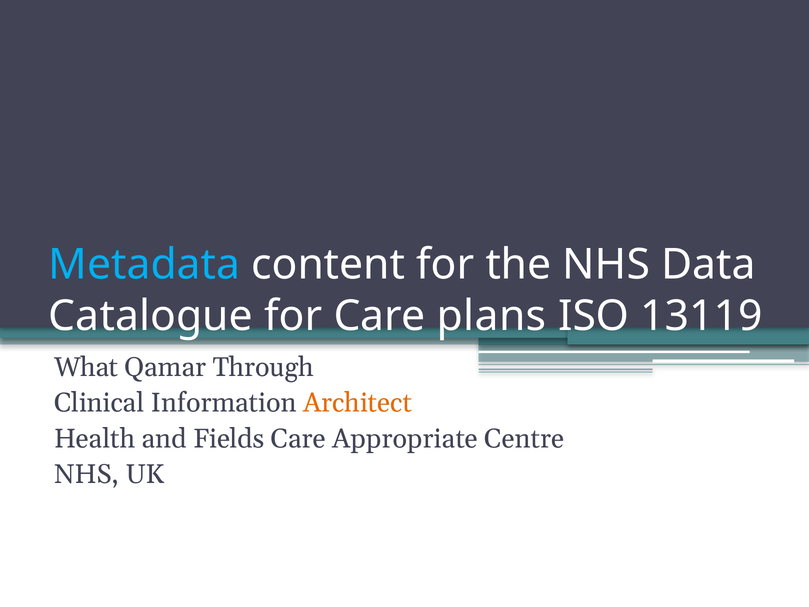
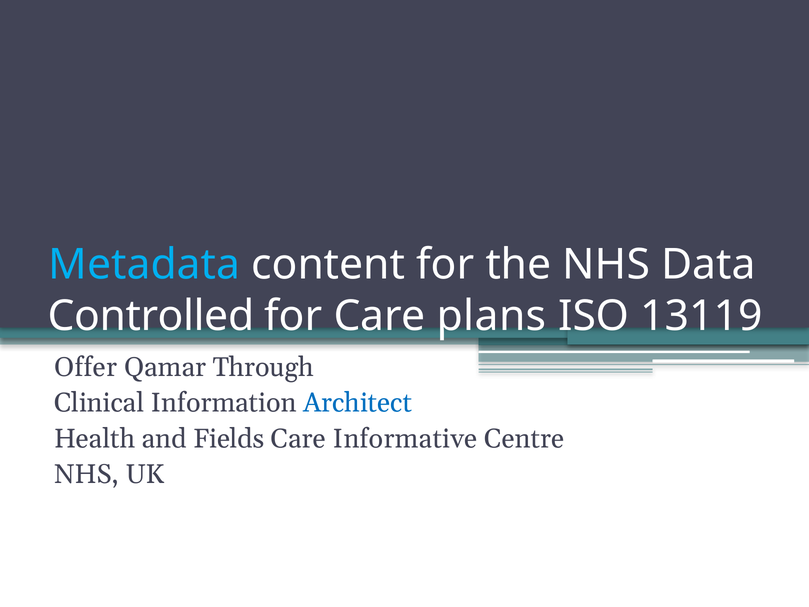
Catalogue: Catalogue -> Controlled (151, 316)
What: What -> Offer (86, 367)
Architect colour: orange -> blue (357, 403)
Appropriate: Appropriate -> Informative (405, 439)
